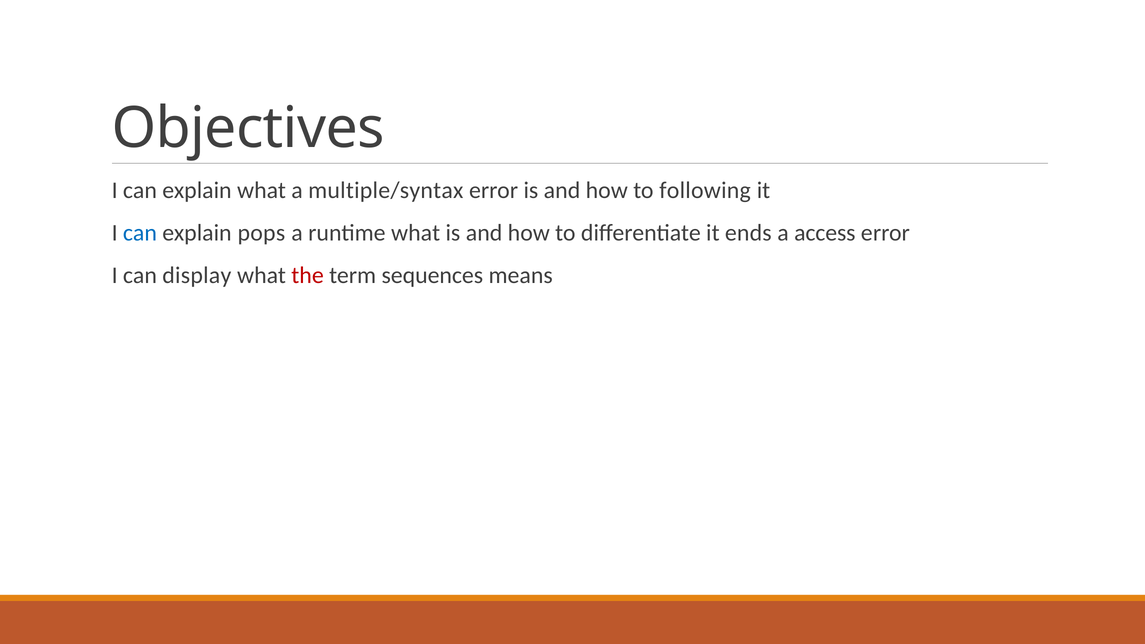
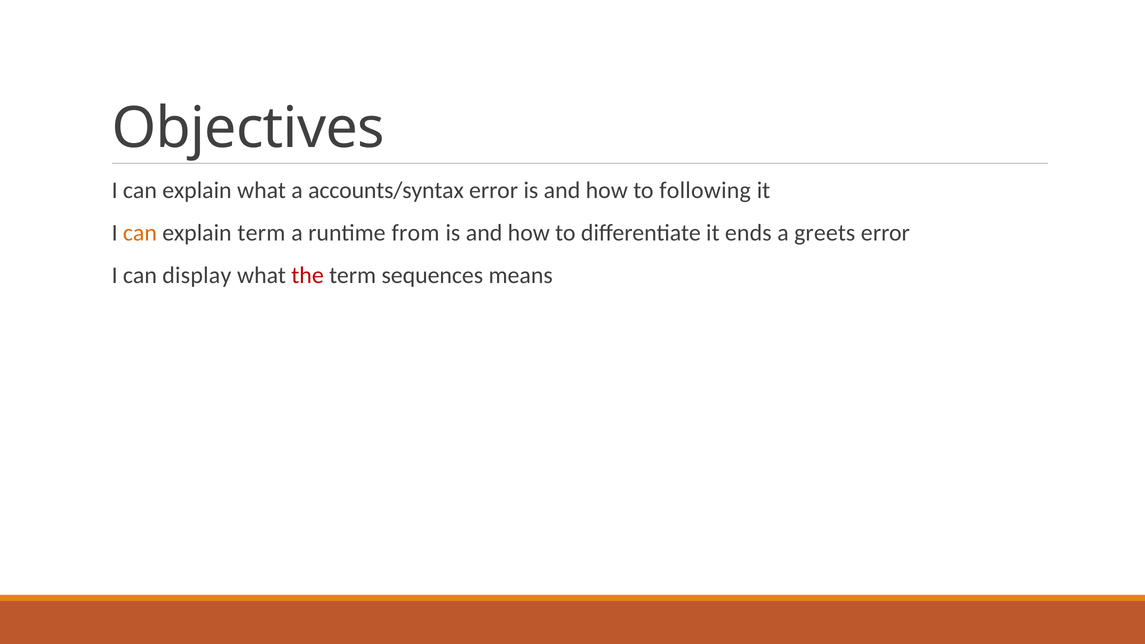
multiple/syntax: multiple/syntax -> accounts/syntax (386, 190)
can colour: blue -> orange (140, 233)
explain pops: pops -> term (261, 233)
runtime what: what -> from (415, 233)
access: access -> greets (825, 233)
